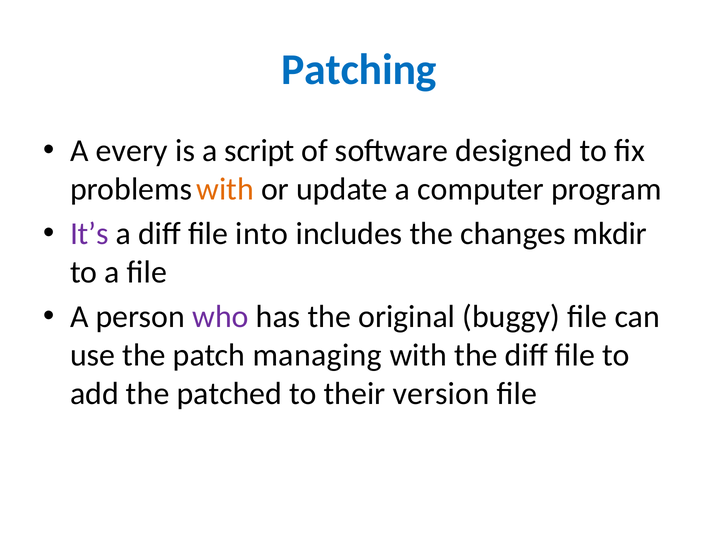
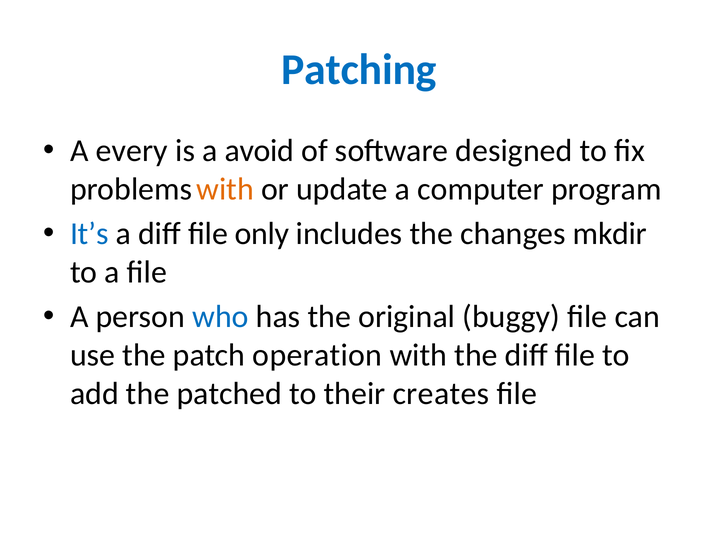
script: script -> avoid (259, 151)
It’s colour: purple -> blue (89, 234)
into: into -> only (262, 234)
who colour: purple -> blue (220, 317)
managing: managing -> operation (317, 355)
version: version -> creates (441, 393)
